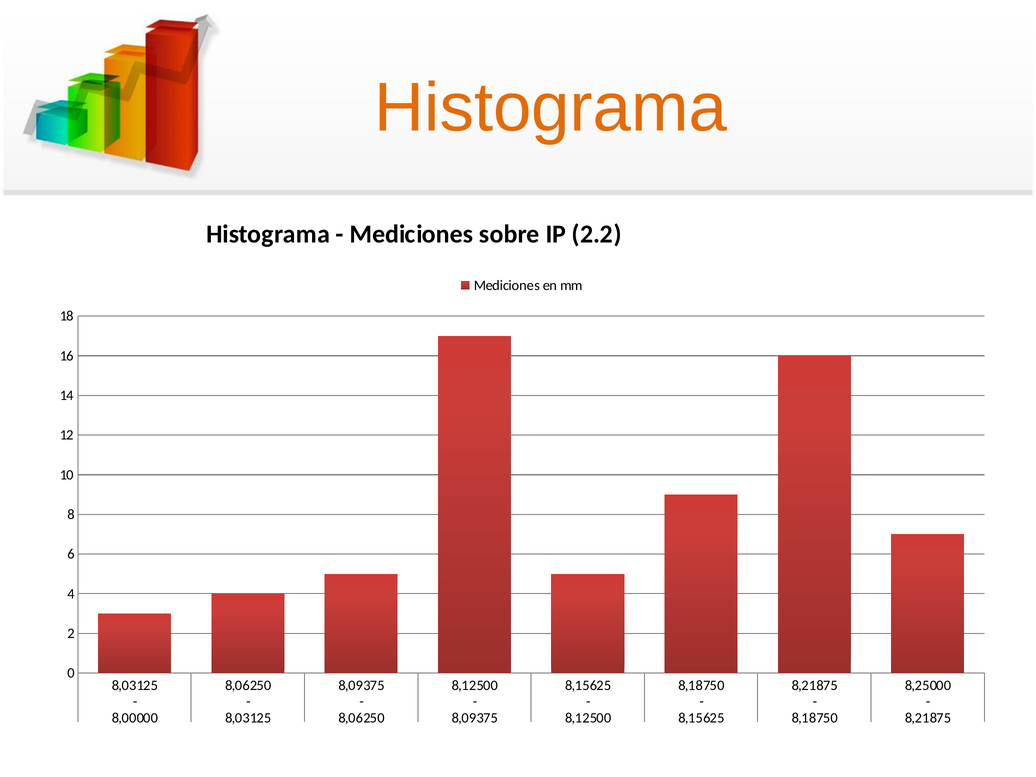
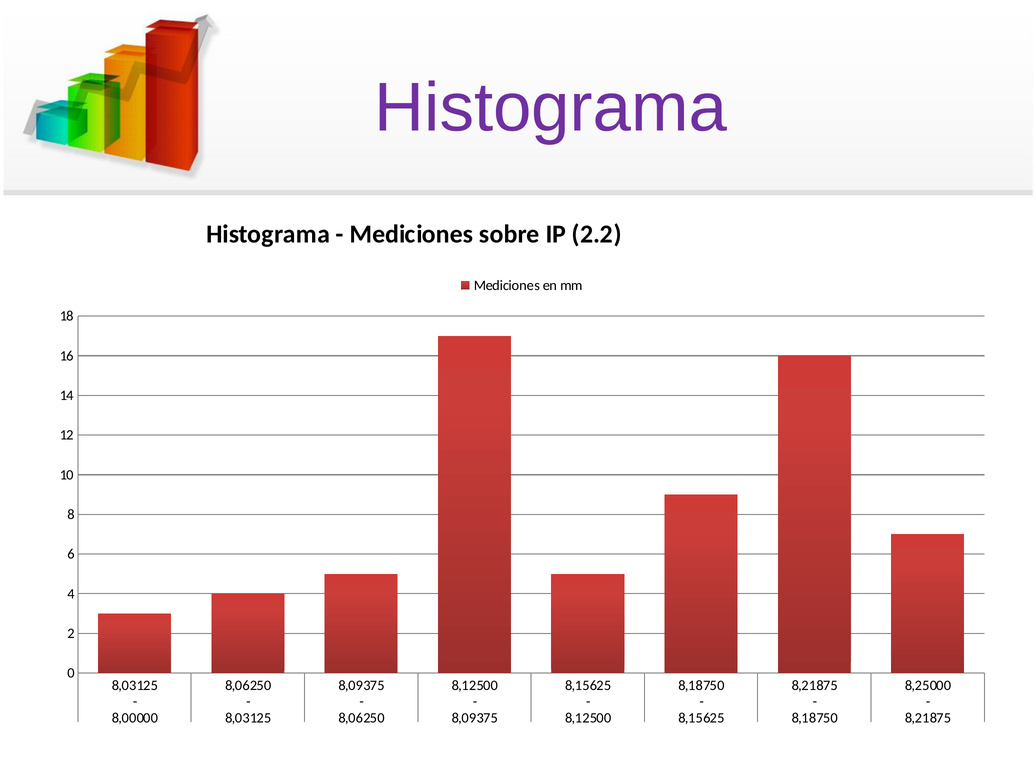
Histograma colour: orange -> purple (551, 108)
